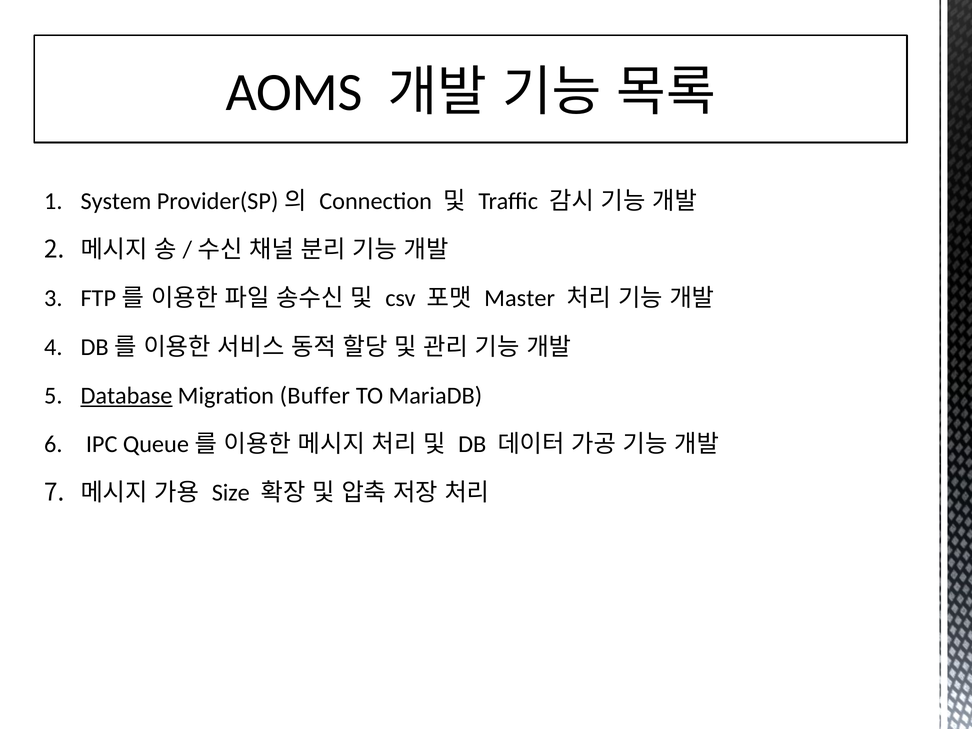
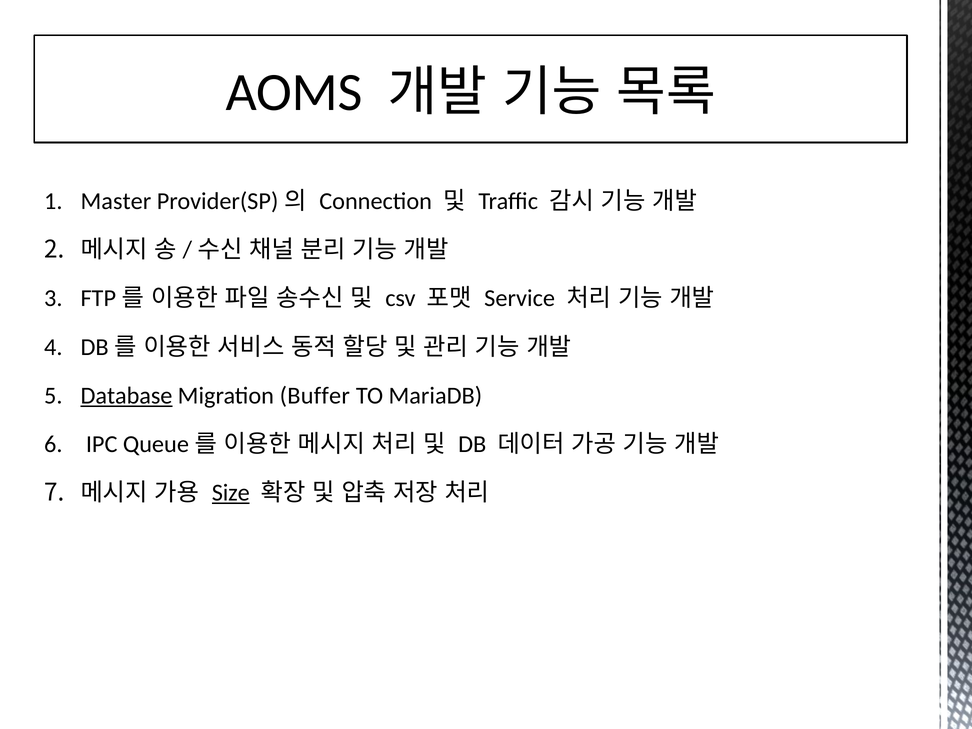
System: System -> Master (116, 201)
Master: Master -> Service (520, 298)
Size underline: none -> present (231, 493)
